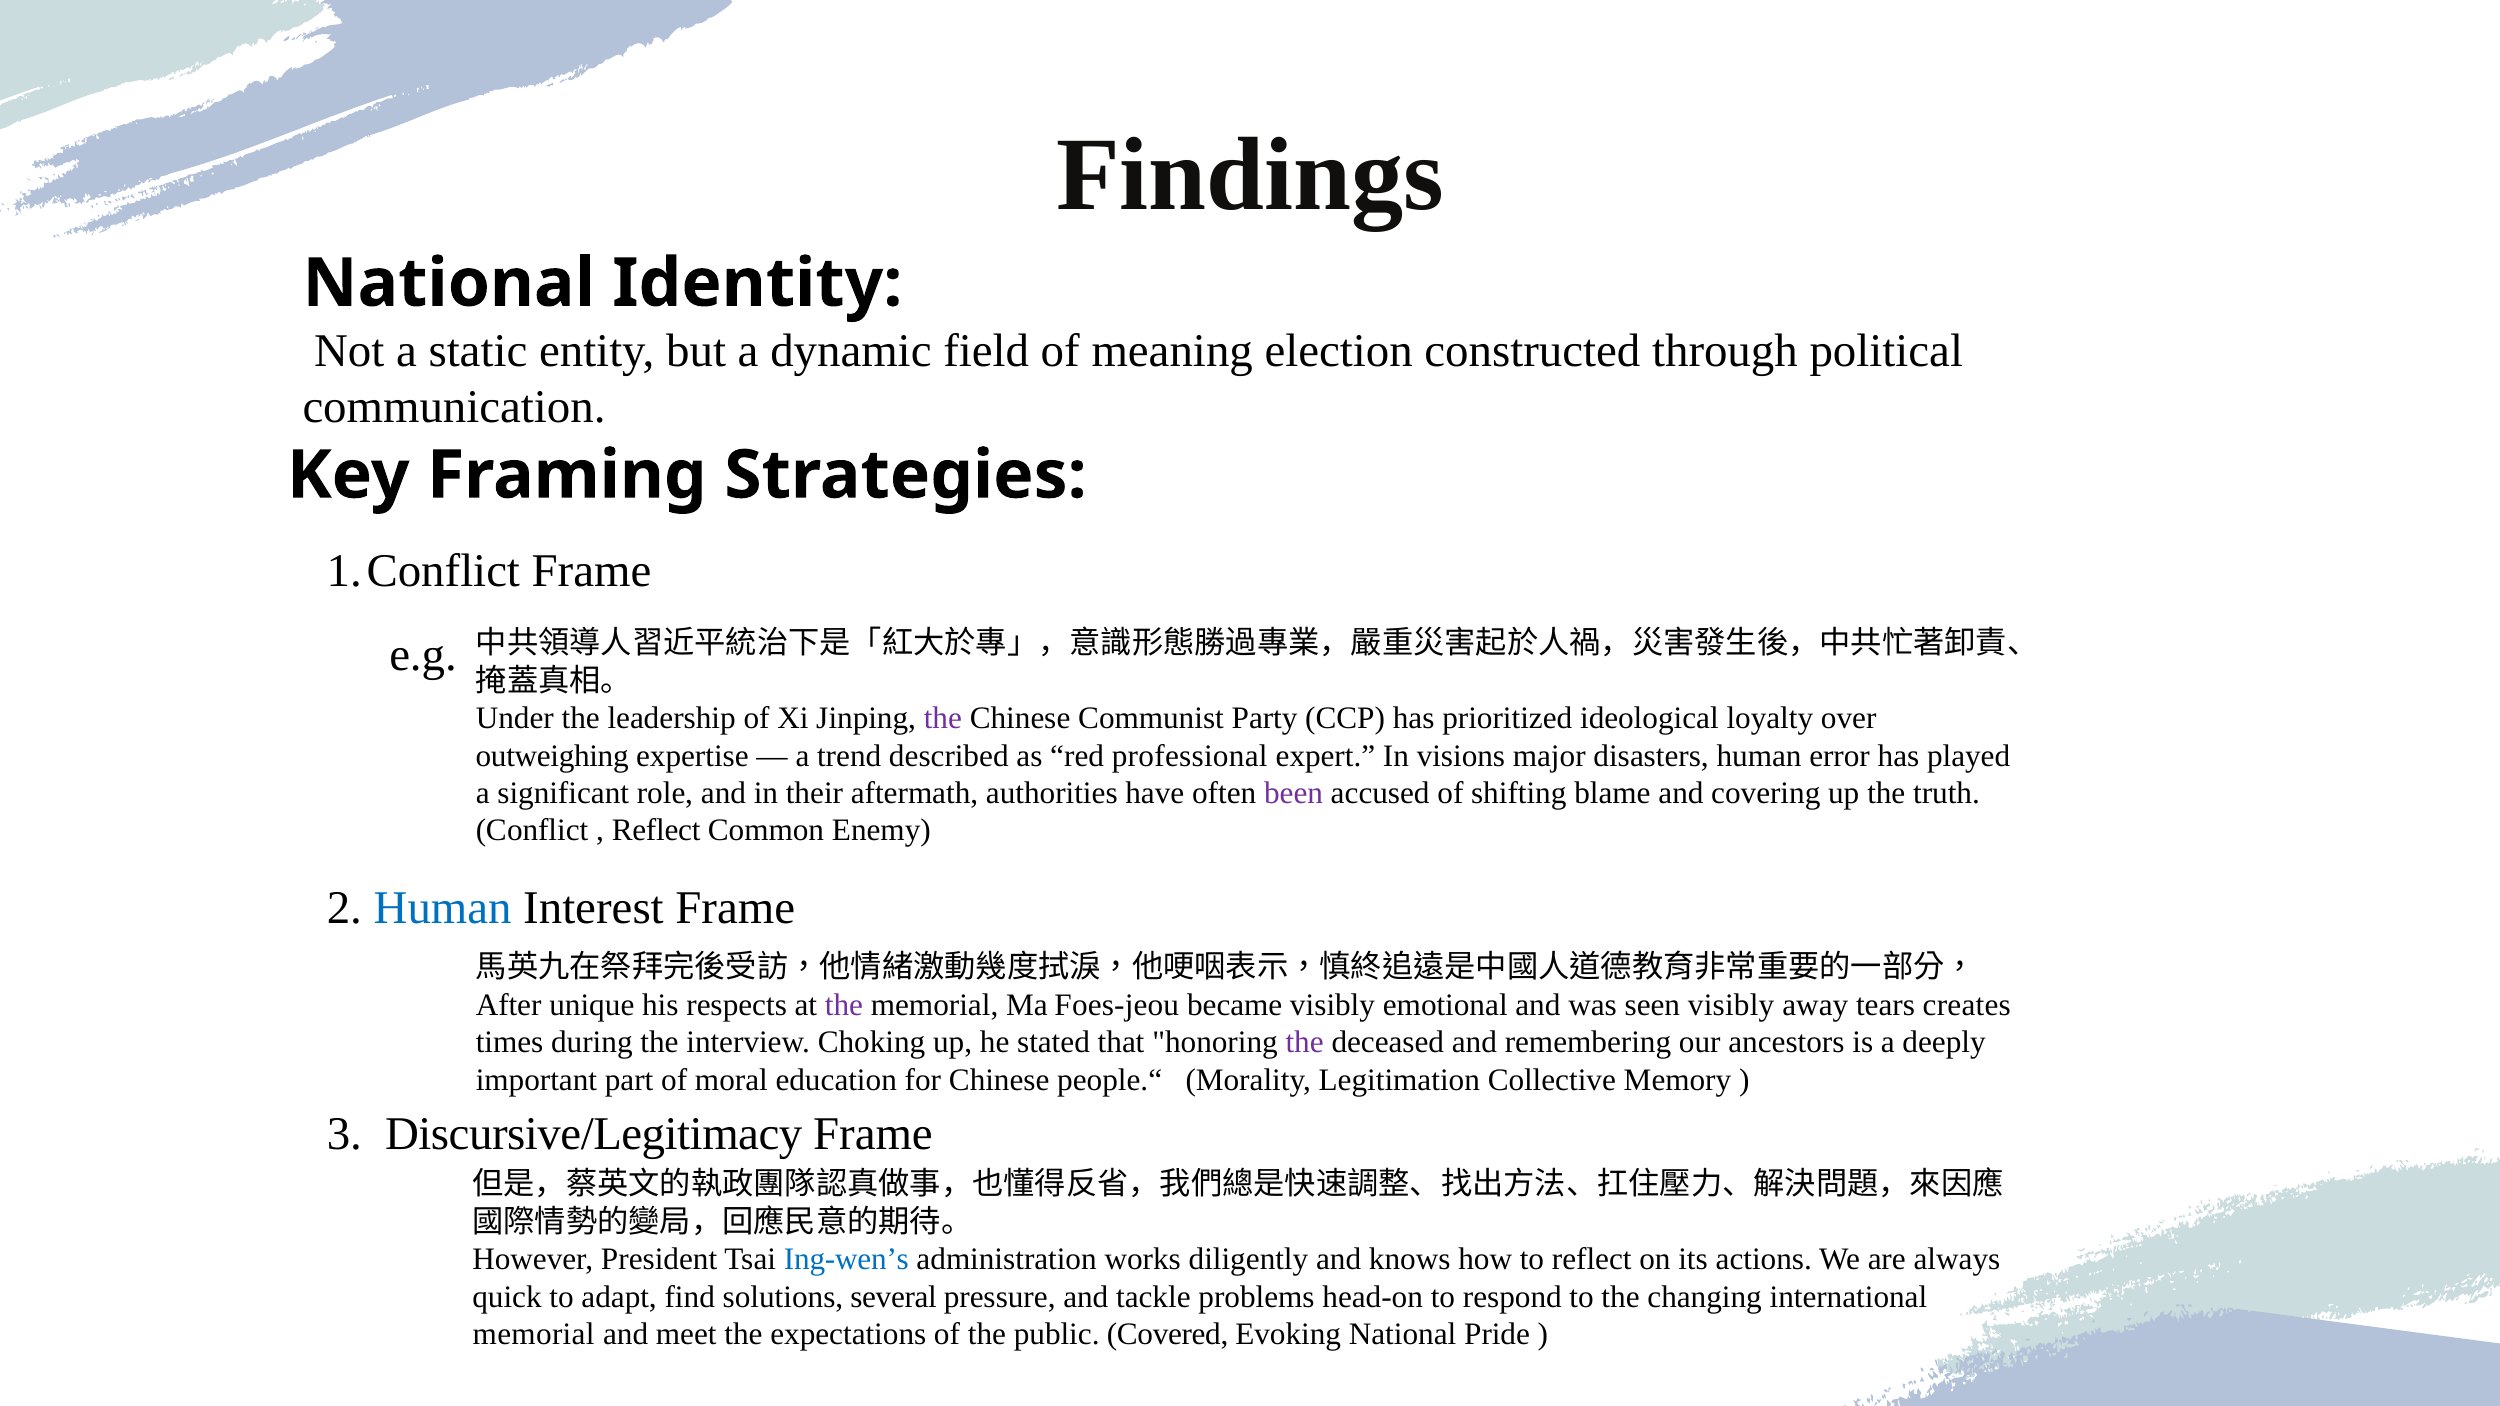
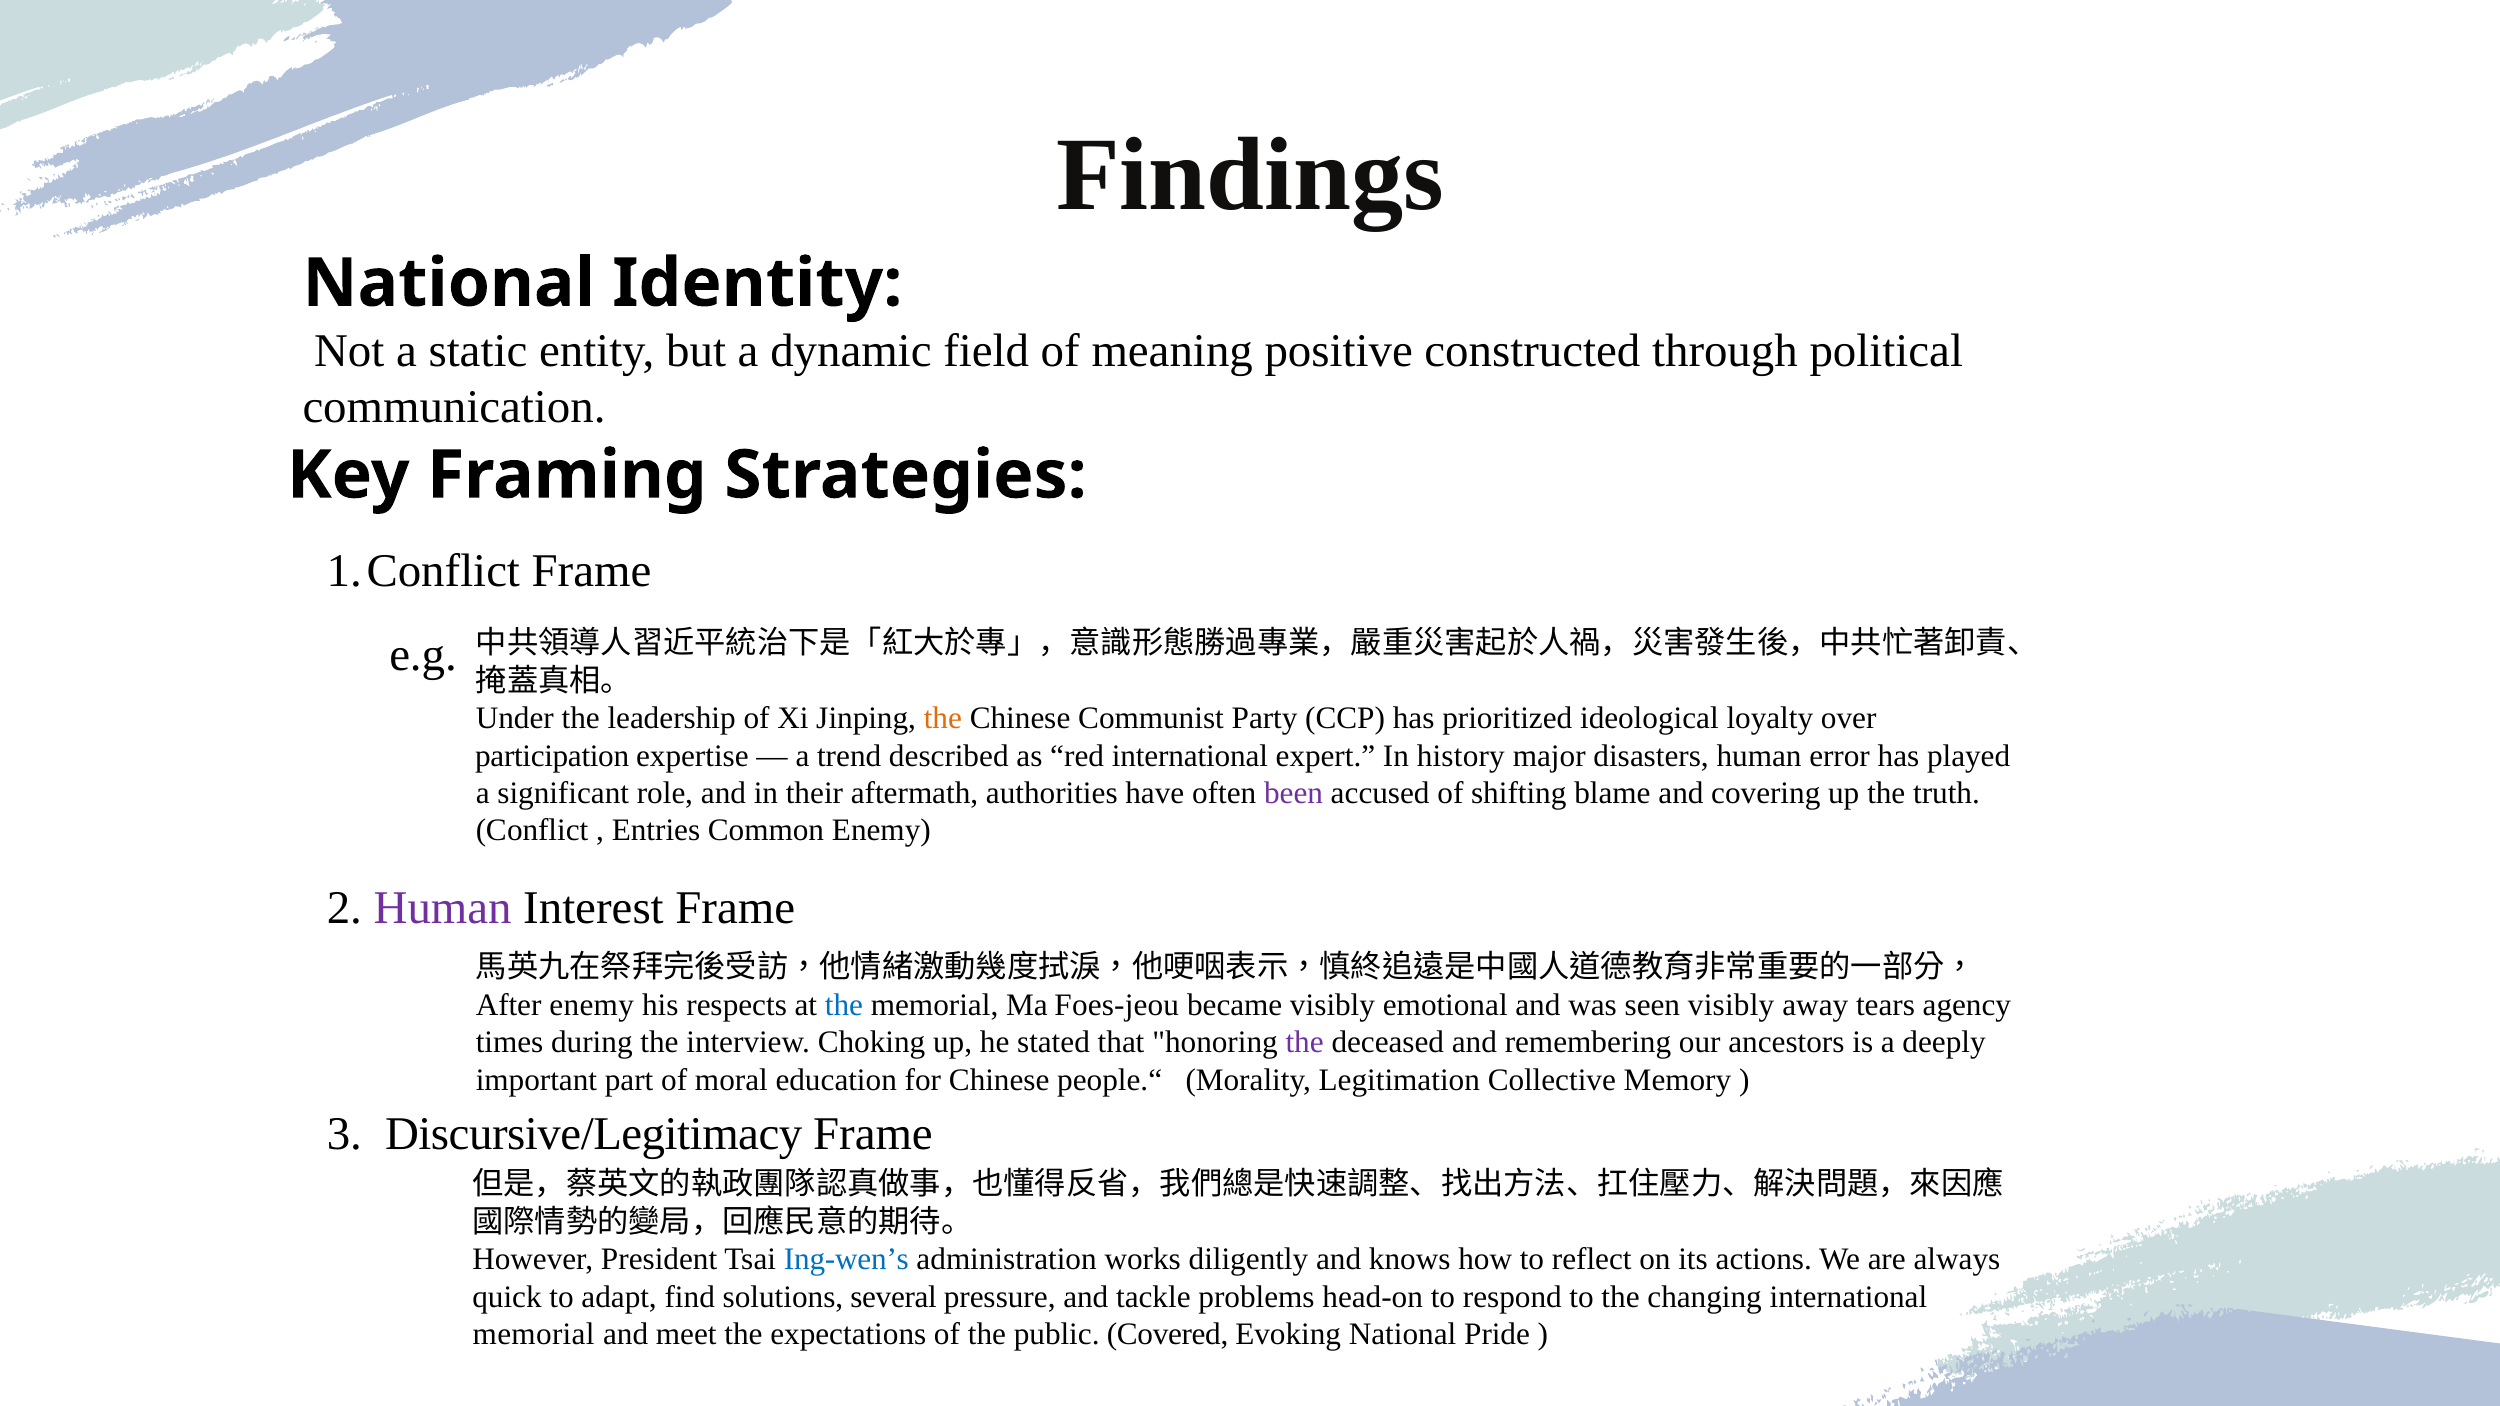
election: election -> positive (1339, 351)
the colour: purple -> orange (943, 718)
outweighing: outweighing -> participation (552, 756)
red professional: professional -> international (1190, 756)
visions: visions -> history (1461, 756)
Reflect: Reflect -> Entries (656, 831)
Human colour: blue -> purple (443, 909)
After unique: unique -> enemy (592, 1005)
the colour: purple -> blue (844, 1005)
creates: creates -> agency (1967, 1005)
